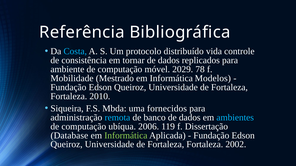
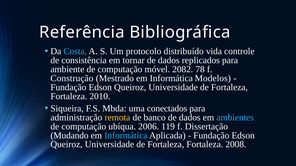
2029: 2029 -> 2082 (183, 70)
Mobilidade: Mobilidade -> Construção (72, 79)
fornecidos: fornecidos -> conectados (167, 109)
remota colour: light blue -> yellow (117, 118)
Database: Database -> Mudando (69, 136)
Informática colour: light green -> light blue (126, 136)
2002: 2002 -> 2008 (236, 145)
